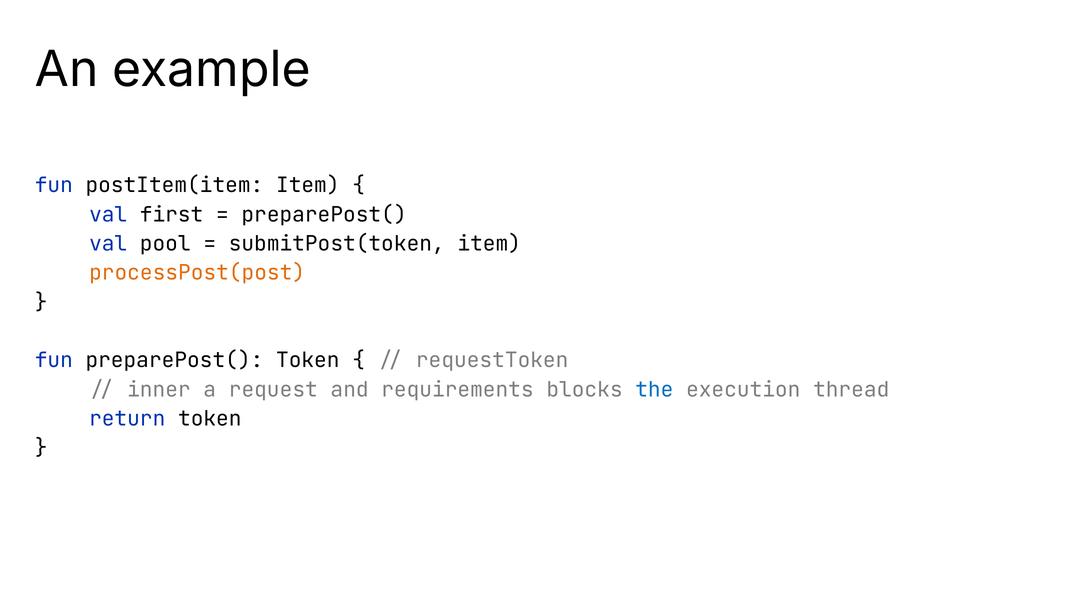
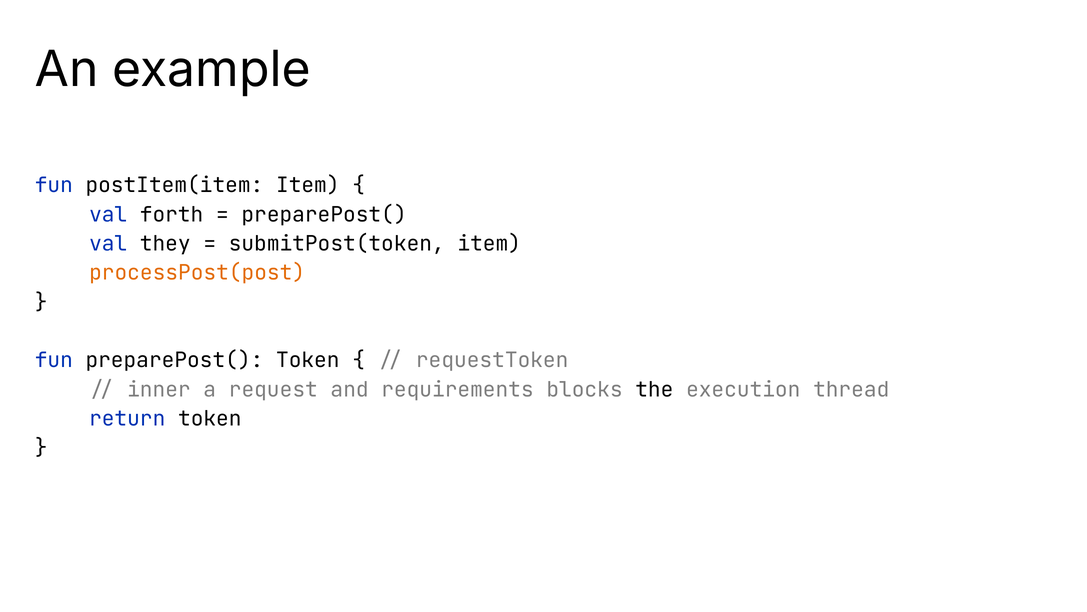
first: first -> forth (172, 214)
pool: pool -> they (165, 244)
the colour: blue -> black (654, 389)
